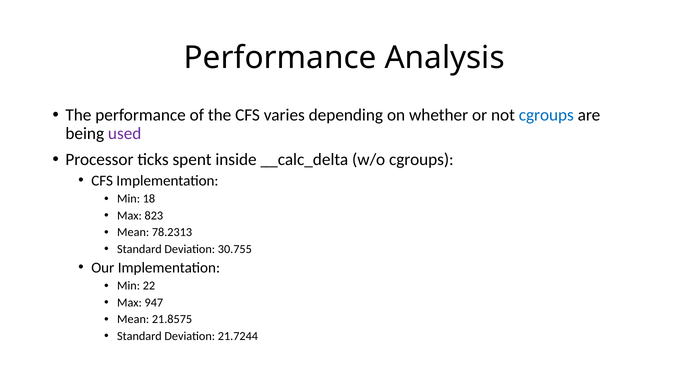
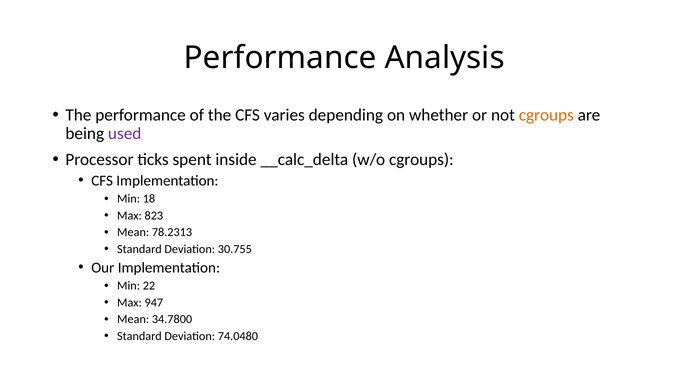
cgroups colour: blue -> orange (546, 115)
21.8575: 21.8575 -> 34.7800 (172, 319)
21.7244: 21.7244 -> 74.0480 (238, 336)
